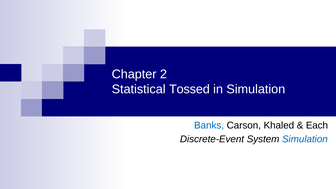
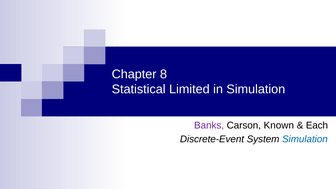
2: 2 -> 8 (163, 74)
Tossed: Tossed -> Limited (189, 89)
Banks colour: blue -> purple (209, 125)
Khaled: Khaled -> Known (279, 125)
